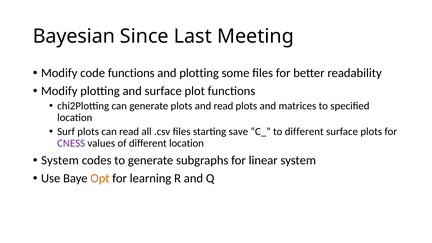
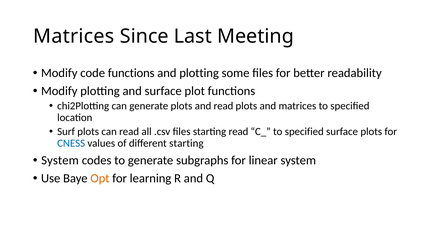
Bayesian: Bayesian -> Matrices (74, 36)
starting save: save -> read (238, 132)
C_ to different: different -> specified (304, 132)
CNESS colour: purple -> blue (71, 143)
different location: location -> starting (186, 143)
